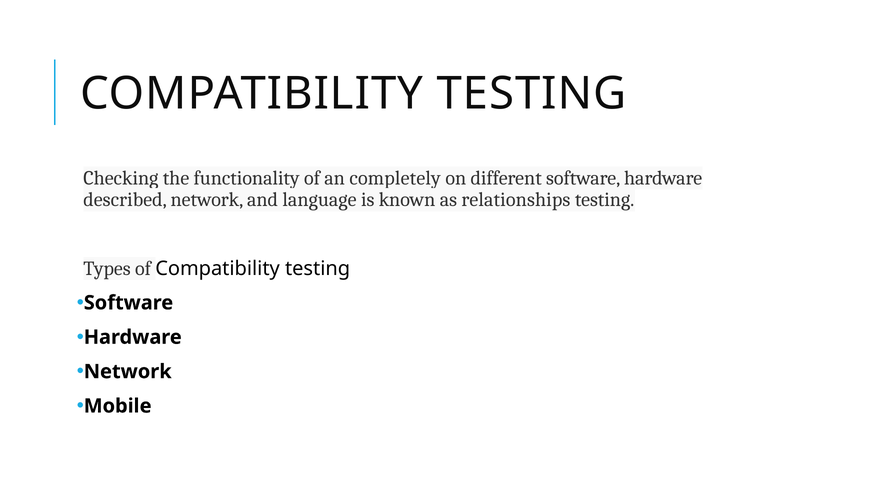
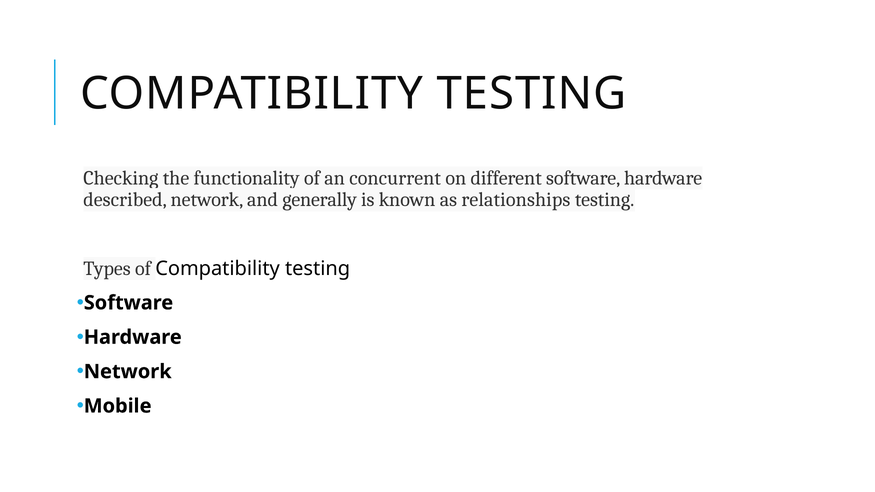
completely: completely -> concurrent (395, 178)
language: language -> generally (320, 200)
